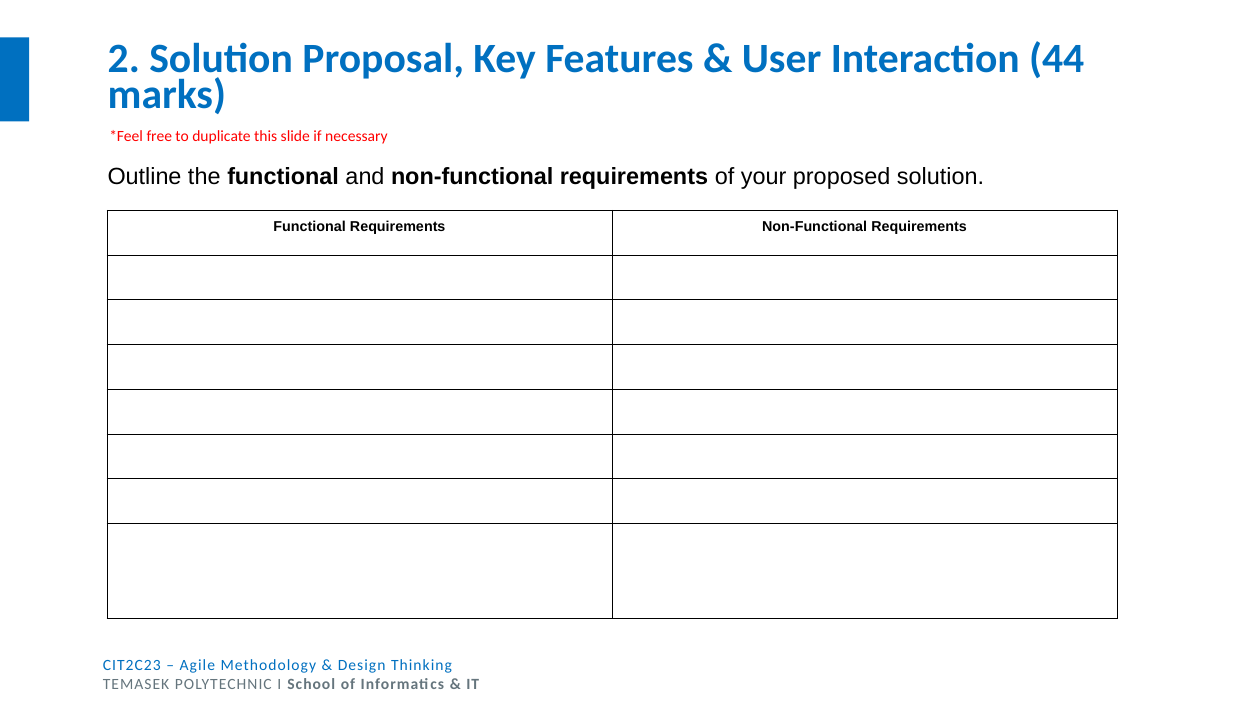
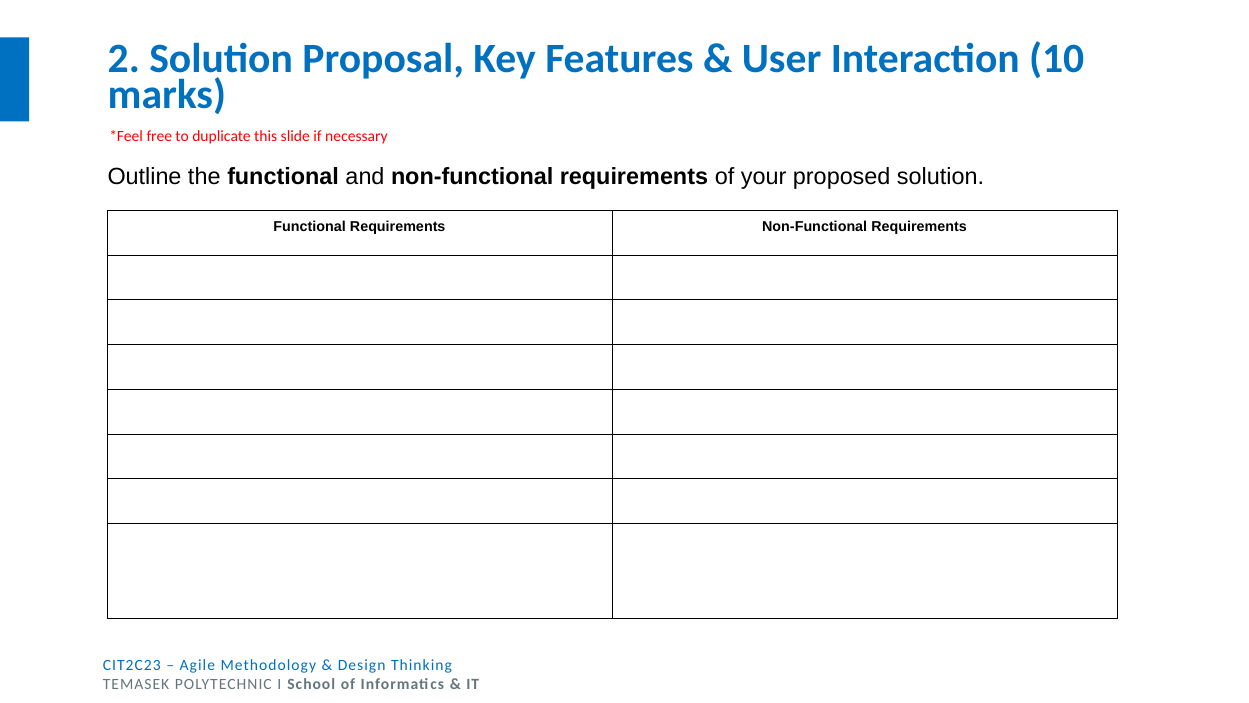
44: 44 -> 10 (1057, 58)
